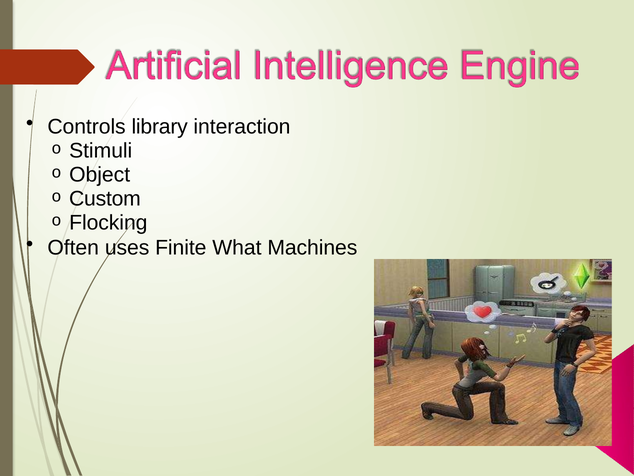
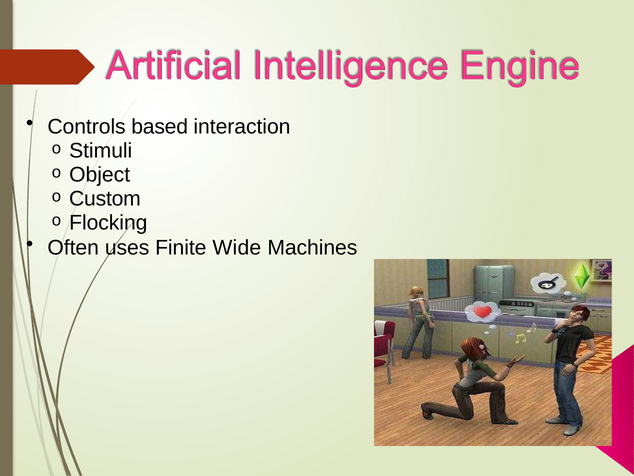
library: library -> based (160, 126)
What: What -> Wide (237, 247)
